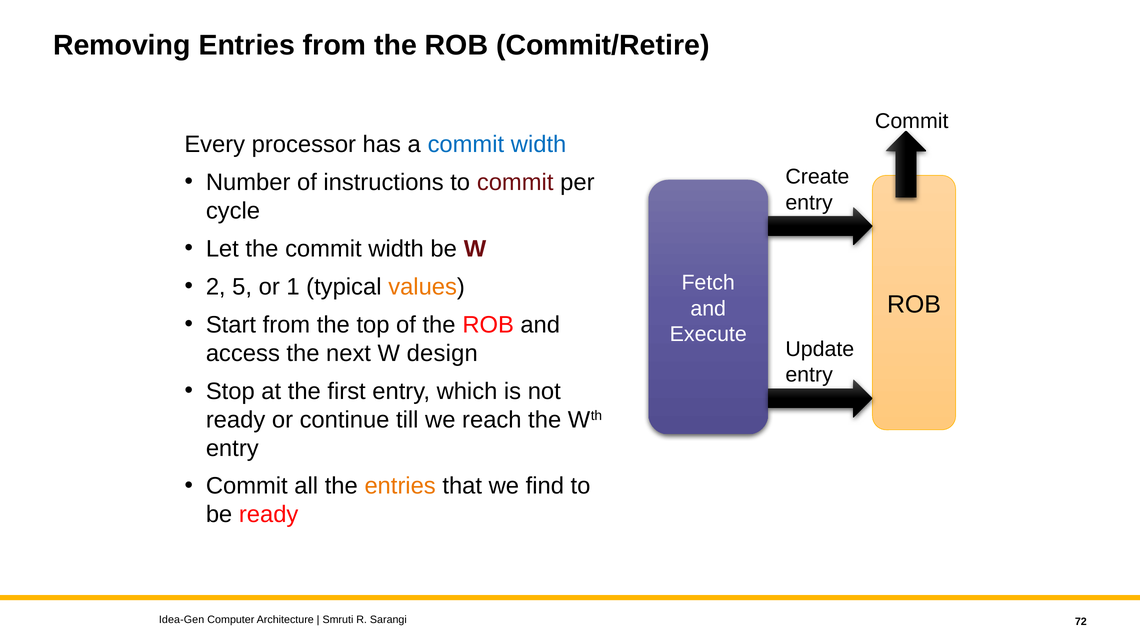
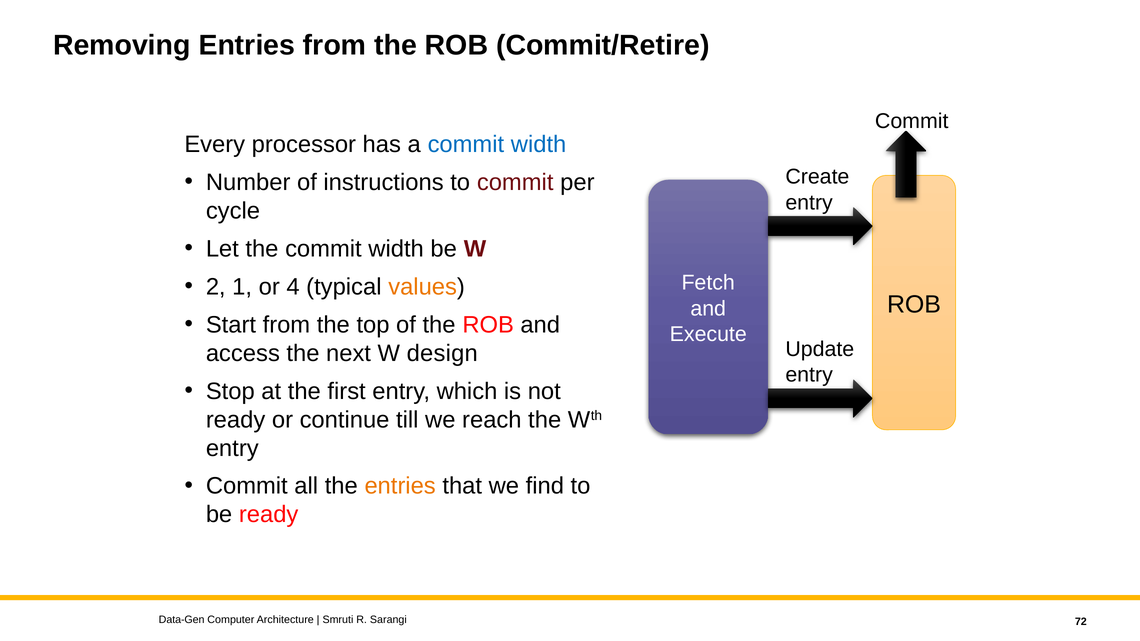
5: 5 -> 1 (242, 287)
1: 1 -> 4 (293, 287)
Idea-Gen: Idea-Gen -> Data-Gen (182, 620)
